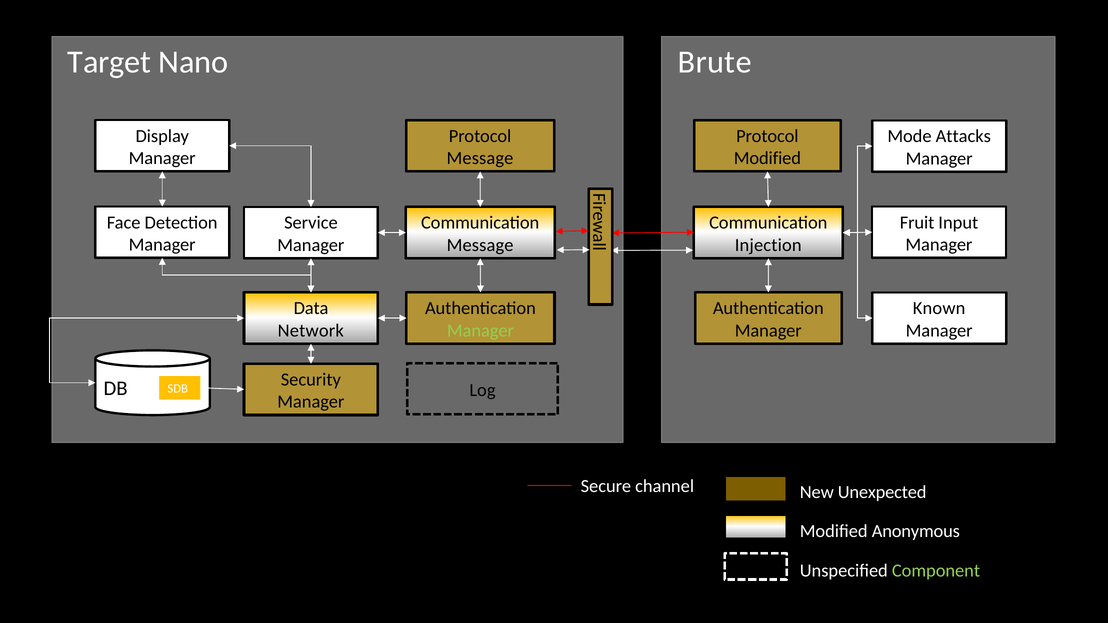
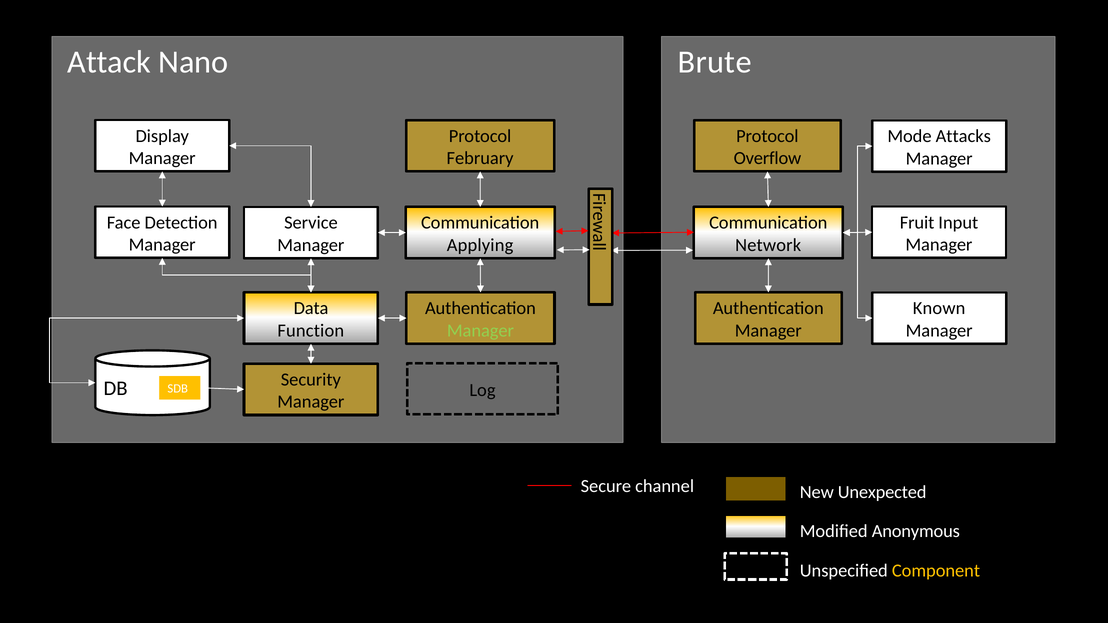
Target: Target -> Attack (109, 62)
Message: Message -> February (480, 158)
Modified: Modified -> Overflow (767, 158)
Message: Message -> Applying (480, 245)
Injection: Injection -> Network (768, 245)
Network: Network -> Function (311, 331)
Component colour: light green -> yellow (936, 571)
